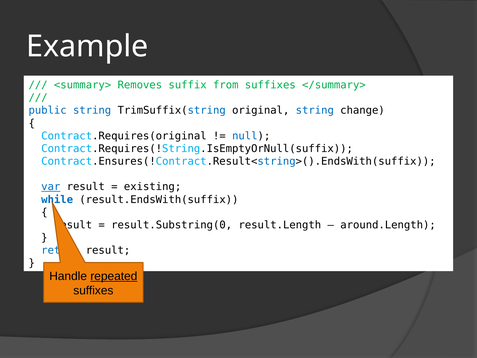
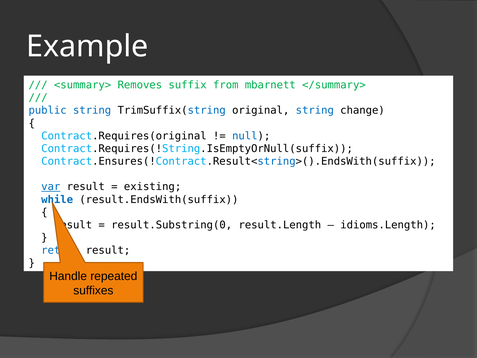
from suffixes: suffixes -> mbarnett (270, 85)
around.Length: around.Length -> idioms.Length (388, 225)
repeated underline: present -> none (114, 276)
